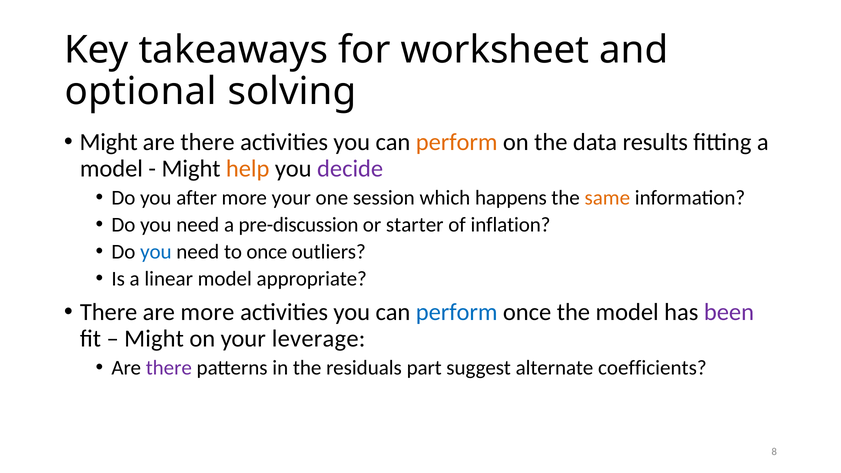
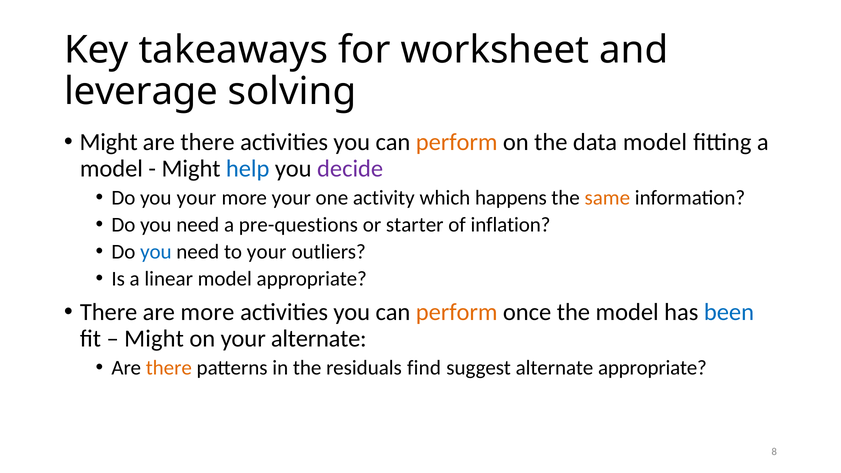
optional: optional -> leverage (141, 91)
data results: results -> model (655, 142)
help colour: orange -> blue (248, 169)
you after: after -> your (196, 198)
session: session -> activity (384, 198)
pre-discussion: pre-discussion -> pre-questions (298, 225)
to once: once -> your (267, 252)
perform colour: blue -> orange (457, 312)
been colour: purple -> blue (729, 312)
your leverage: leverage -> alternate (319, 339)
there colour: purple -> orange (169, 368)
part: part -> find (424, 368)
alternate coefficients: coefficients -> appropriate (652, 368)
